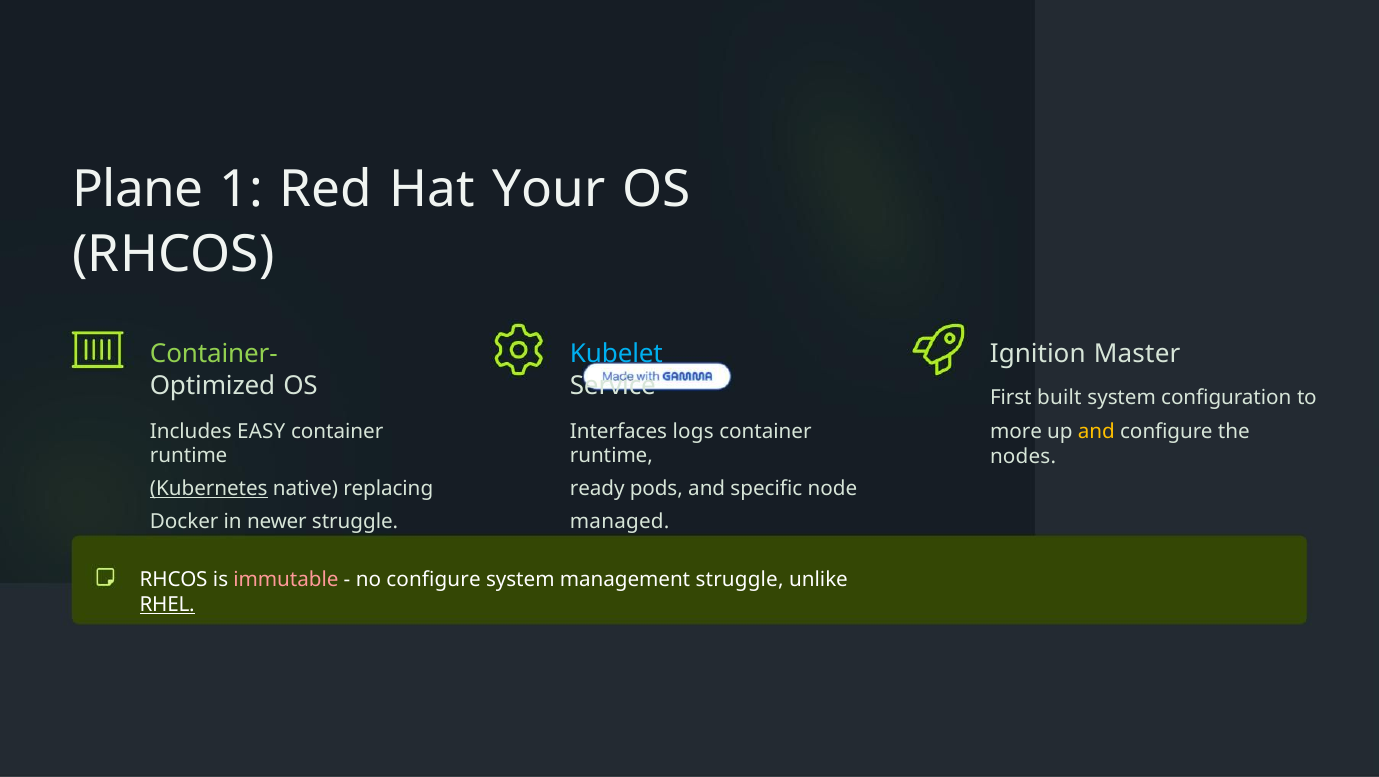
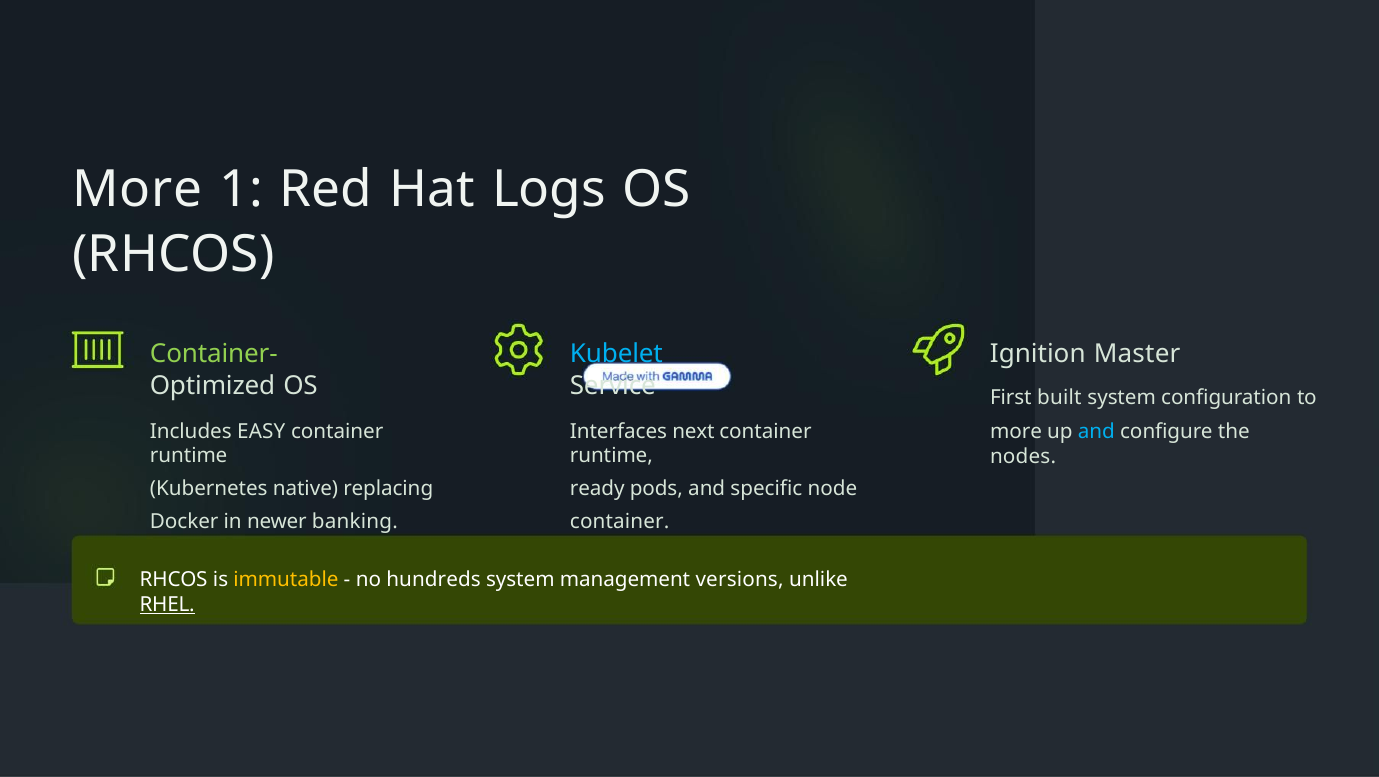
Plane: Plane -> More (137, 189)
Your: Your -> Logs (549, 189)
logs: logs -> next (693, 431)
and colour: yellow -> light blue (1096, 431)
Kubernetes underline: present -> none (209, 488)
newer struggle: struggle -> banking (355, 522)
managed: managed -> container (620, 522)
immutable colour: pink -> yellow (286, 579)
no configure: configure -> hundreds (434, 579)
management struggle: struggle -> versions (740, 579)
